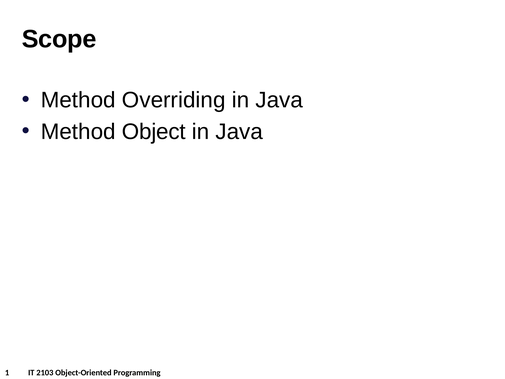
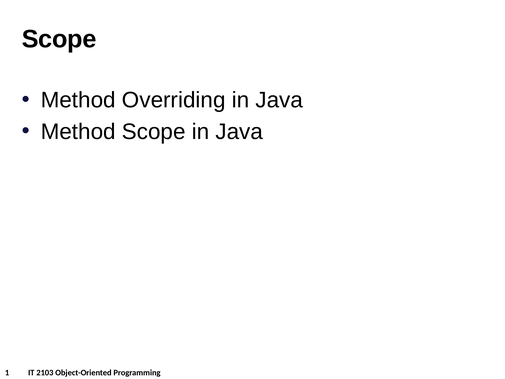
Method Object: Object -> Scope (154, 132)
